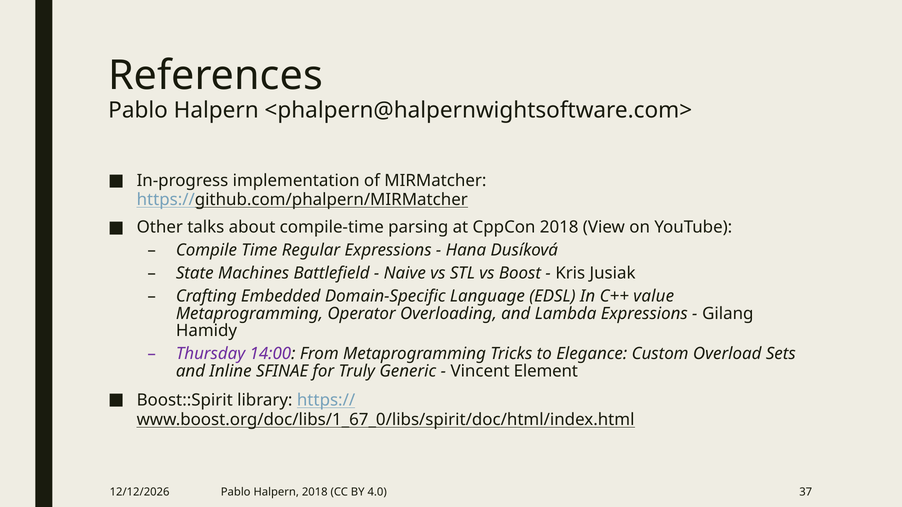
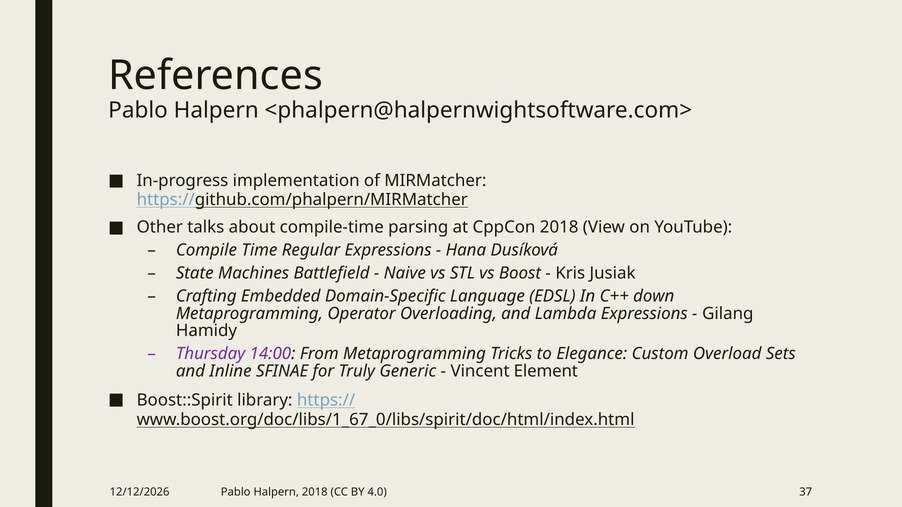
value: value -> down (654, 297)
